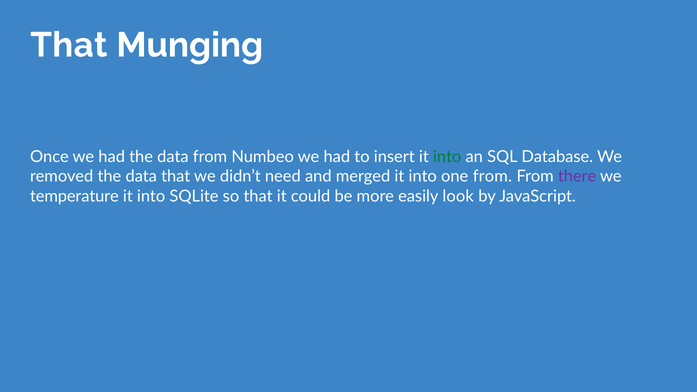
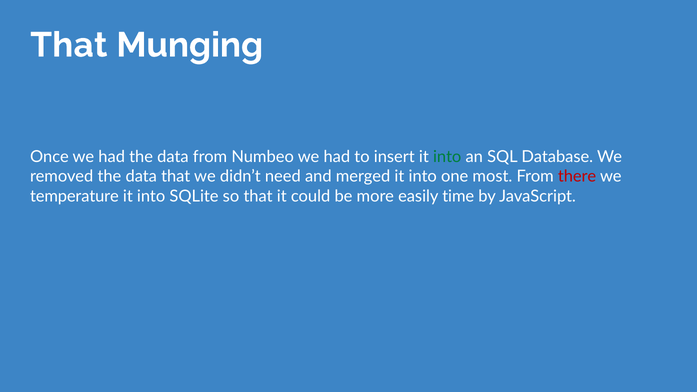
one from: from -> most (492, 176)
there colour: purple -> red (577, 176)
look: look -> time (458, 196)
